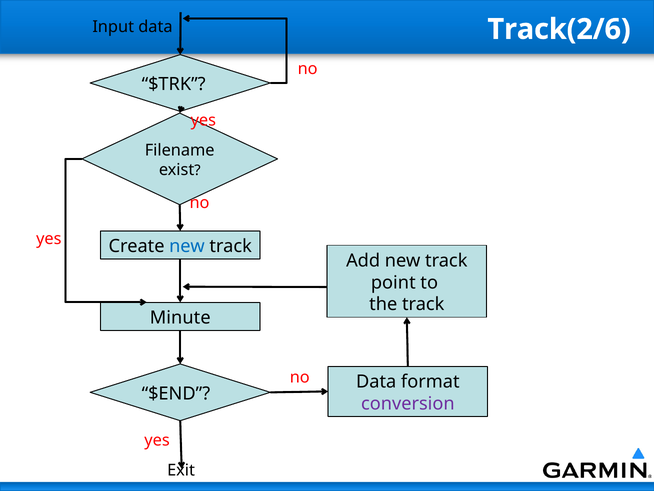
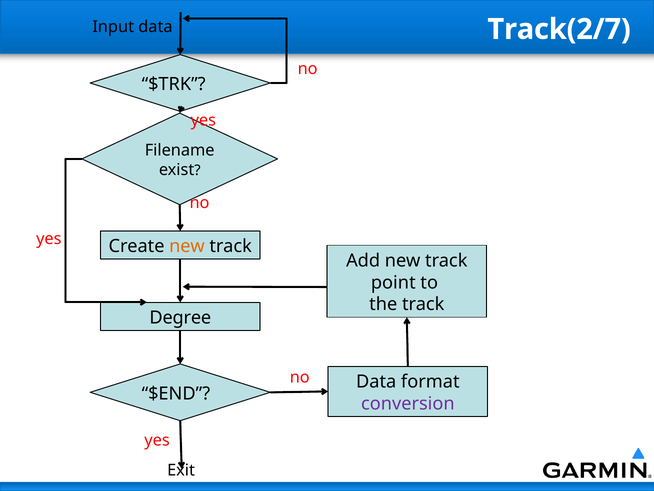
Track(2/6: Track(2/6 -> Track(2/7 (559, 29)
new colour: blue -> orange (187, 246)
Minute: Minute -> Degree (180, 317)
